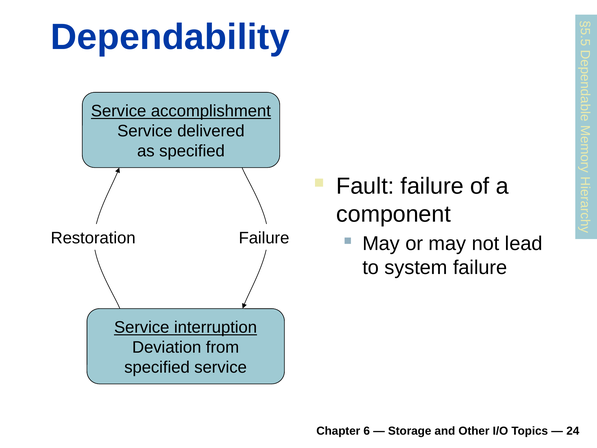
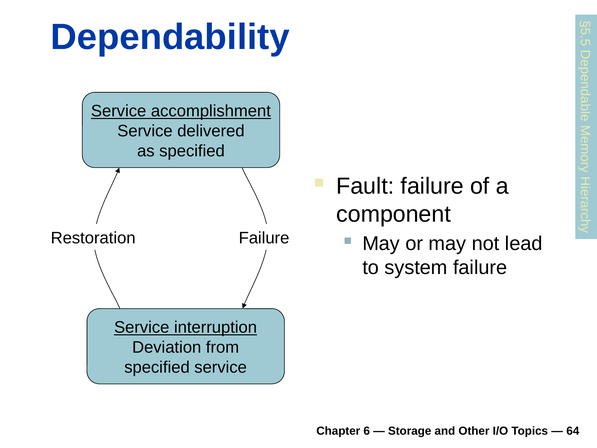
24: 24 -> 64 (573, 431)
